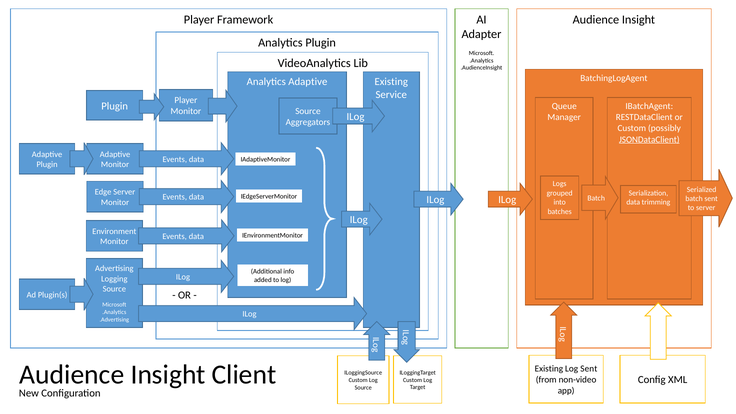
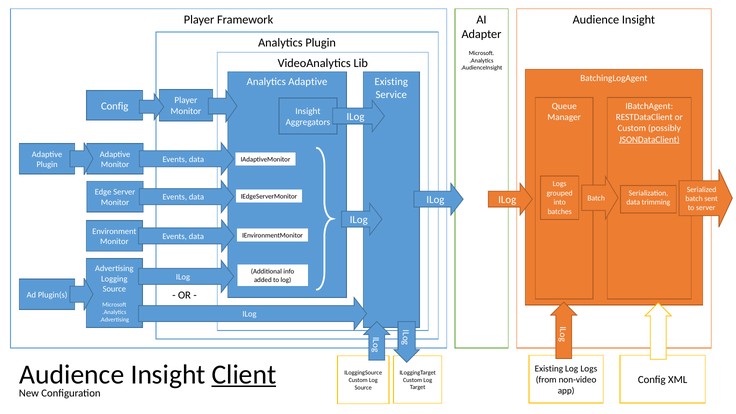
Plugin: Plugin -> Config (115, 106)
Monitor Source: Source -> Insight (308, 111)
Client underline: none -> present (244, 375)
Log Sent: Sent -> Logs (589, 369)
